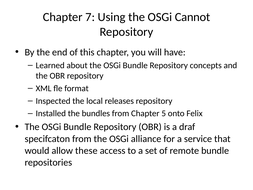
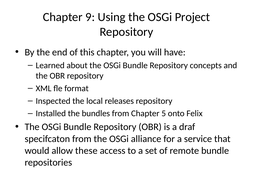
7: 7 -> 9 (90, 17)
Cannot: Cannot -> Project (192, 17)
